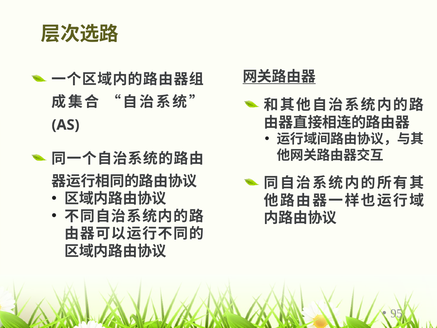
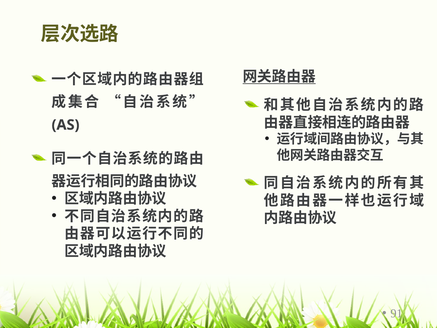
95: 95 -> 91 (396, 313)
